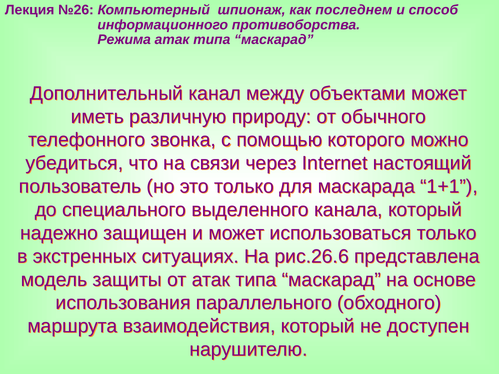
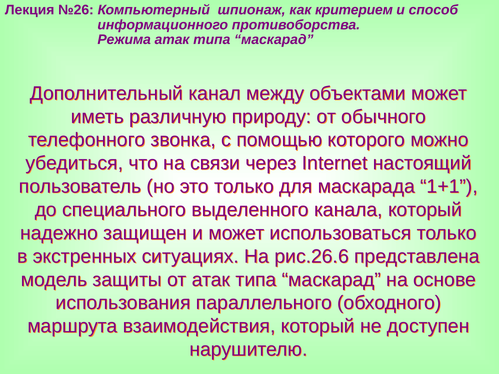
последнем: последнем -> критерием (354, 10)
